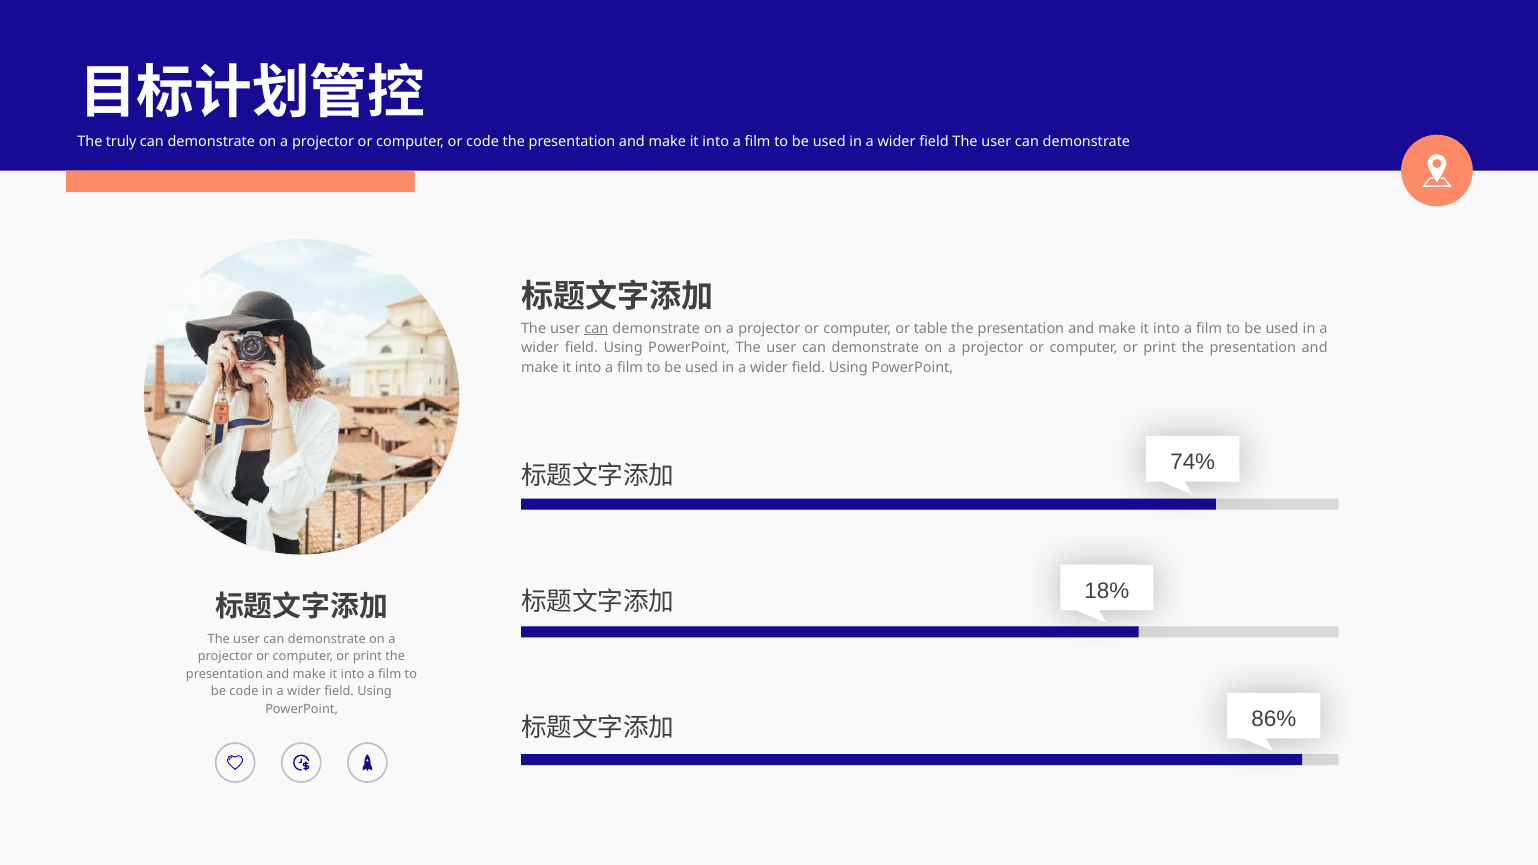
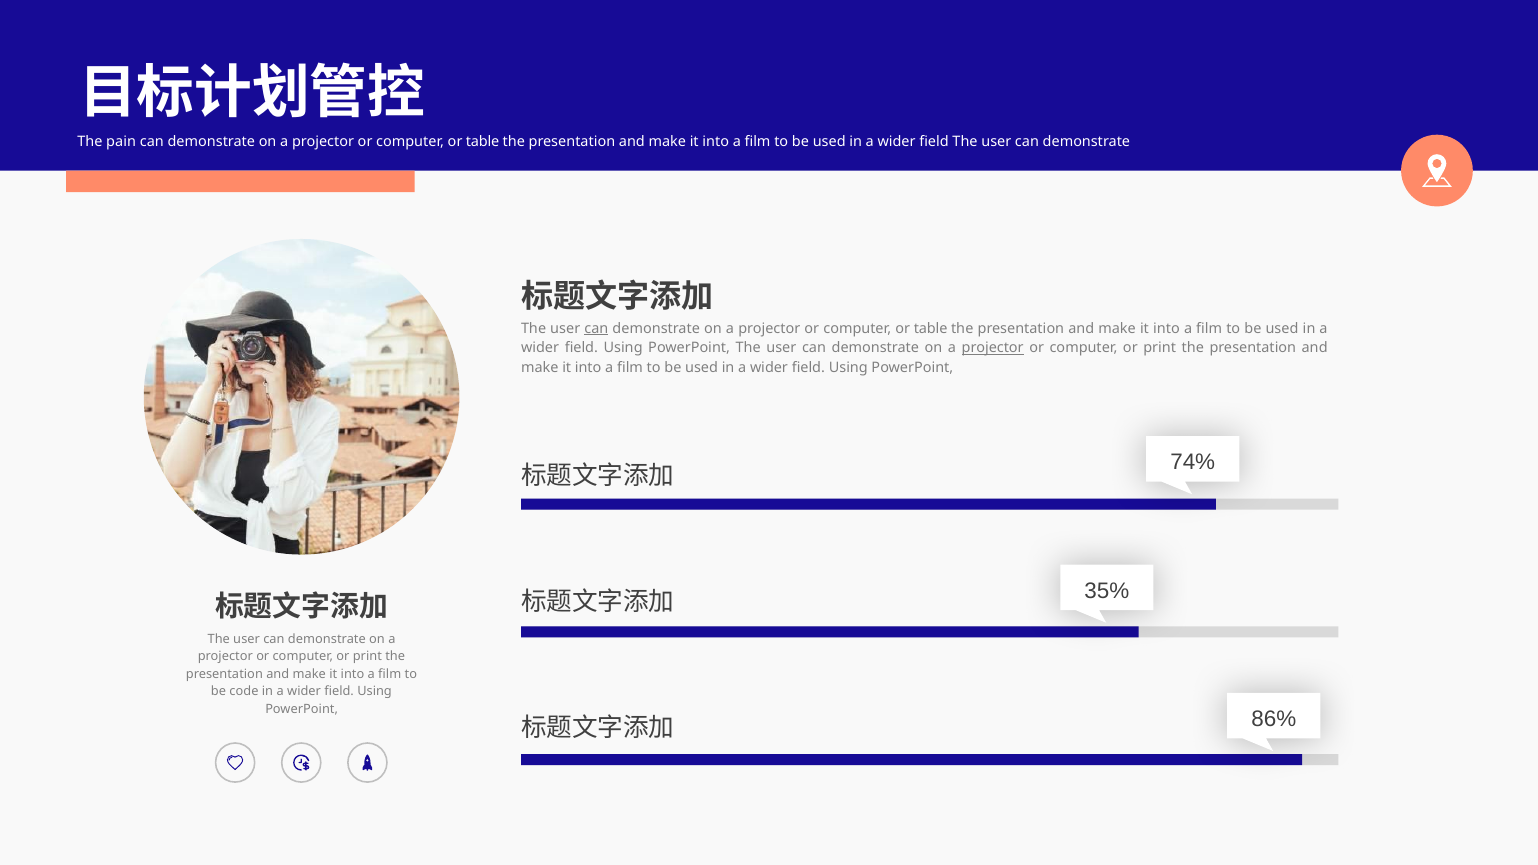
truly: truly -> pain (121, 142)
code: code -> table (483, 142)
projector underline: none -> present (993, 348)
18%: 18% -> 35% (1107, 592)
